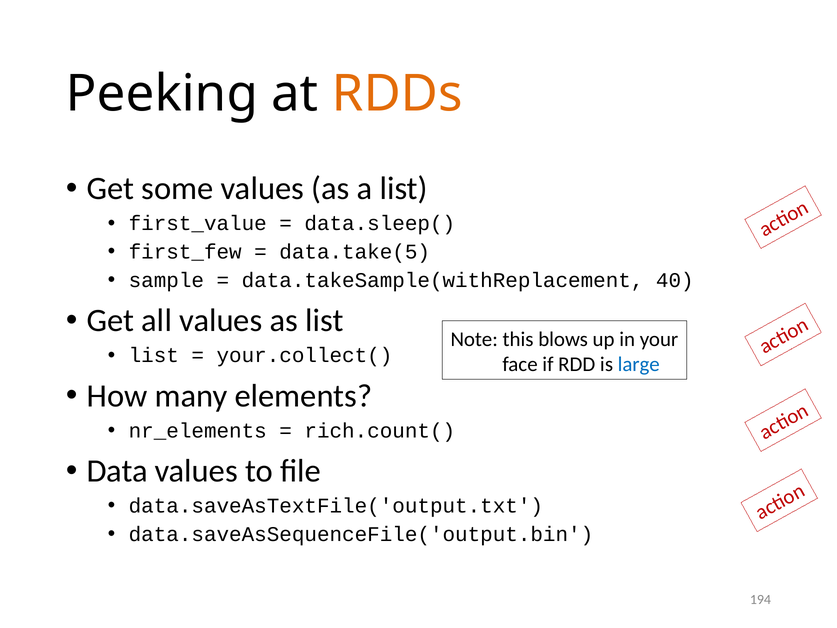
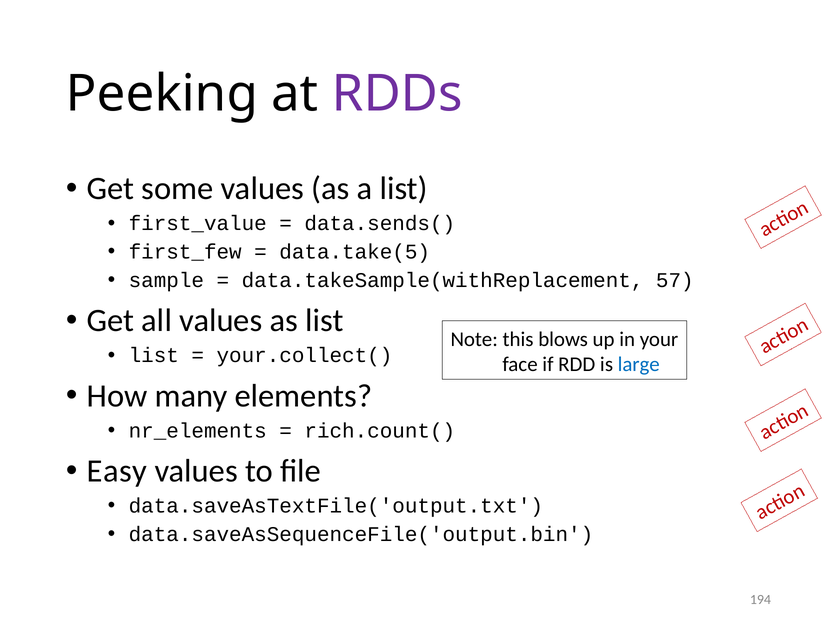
RDDs colour: orange -> purple (397, 94)
data.sleep(: data.sleep( -> data.sends( (380, 223)
40: 40 -> 57 (675, 280)
Data: Data -> Easy (117, 471)
